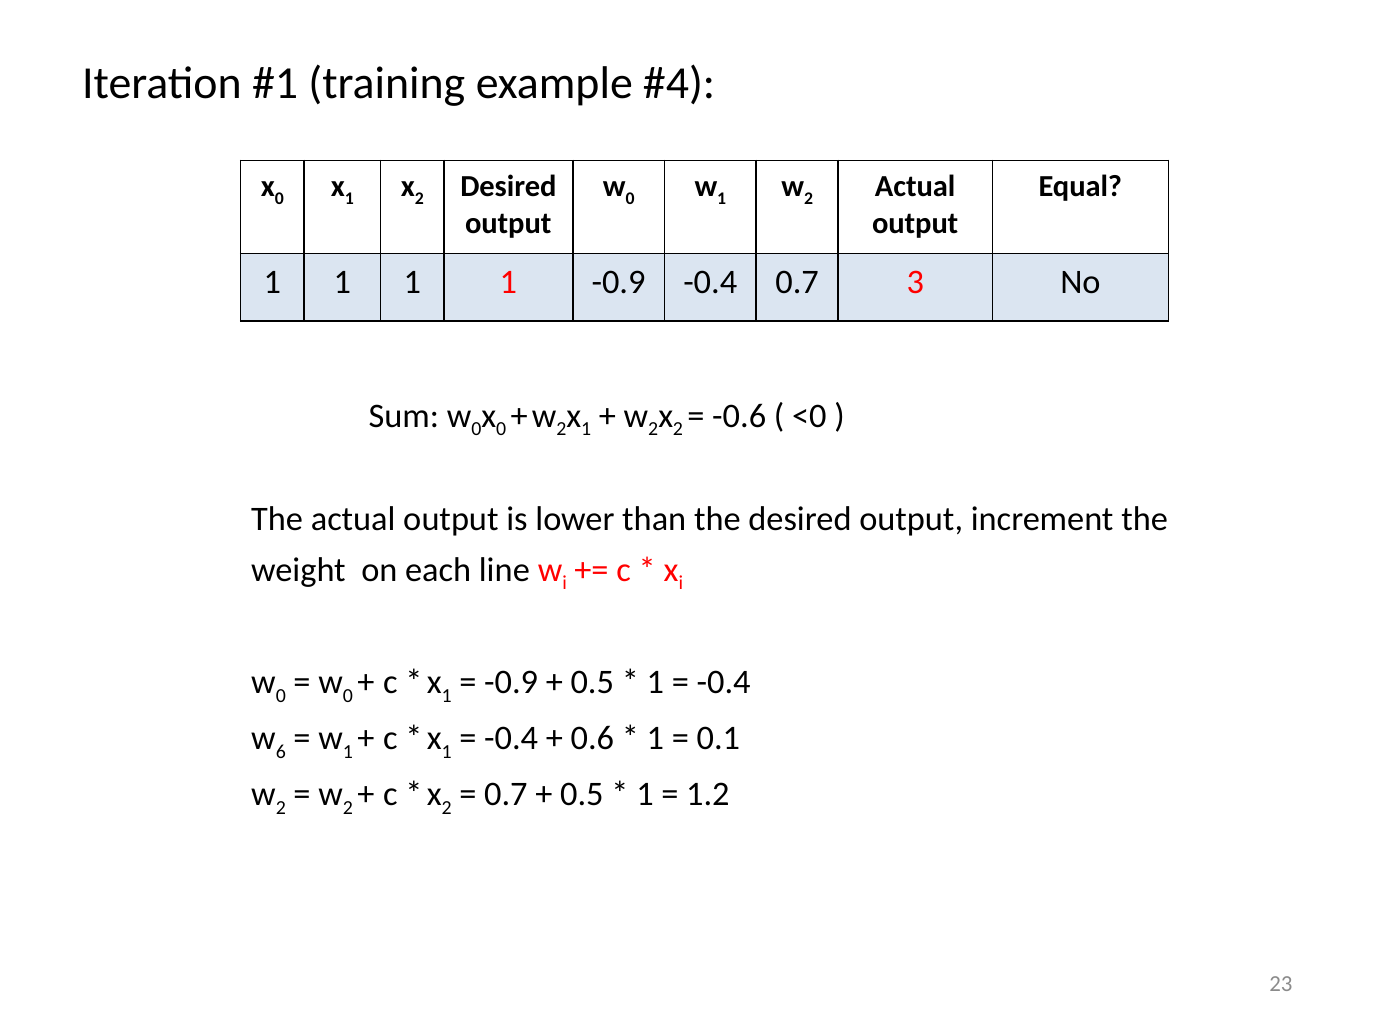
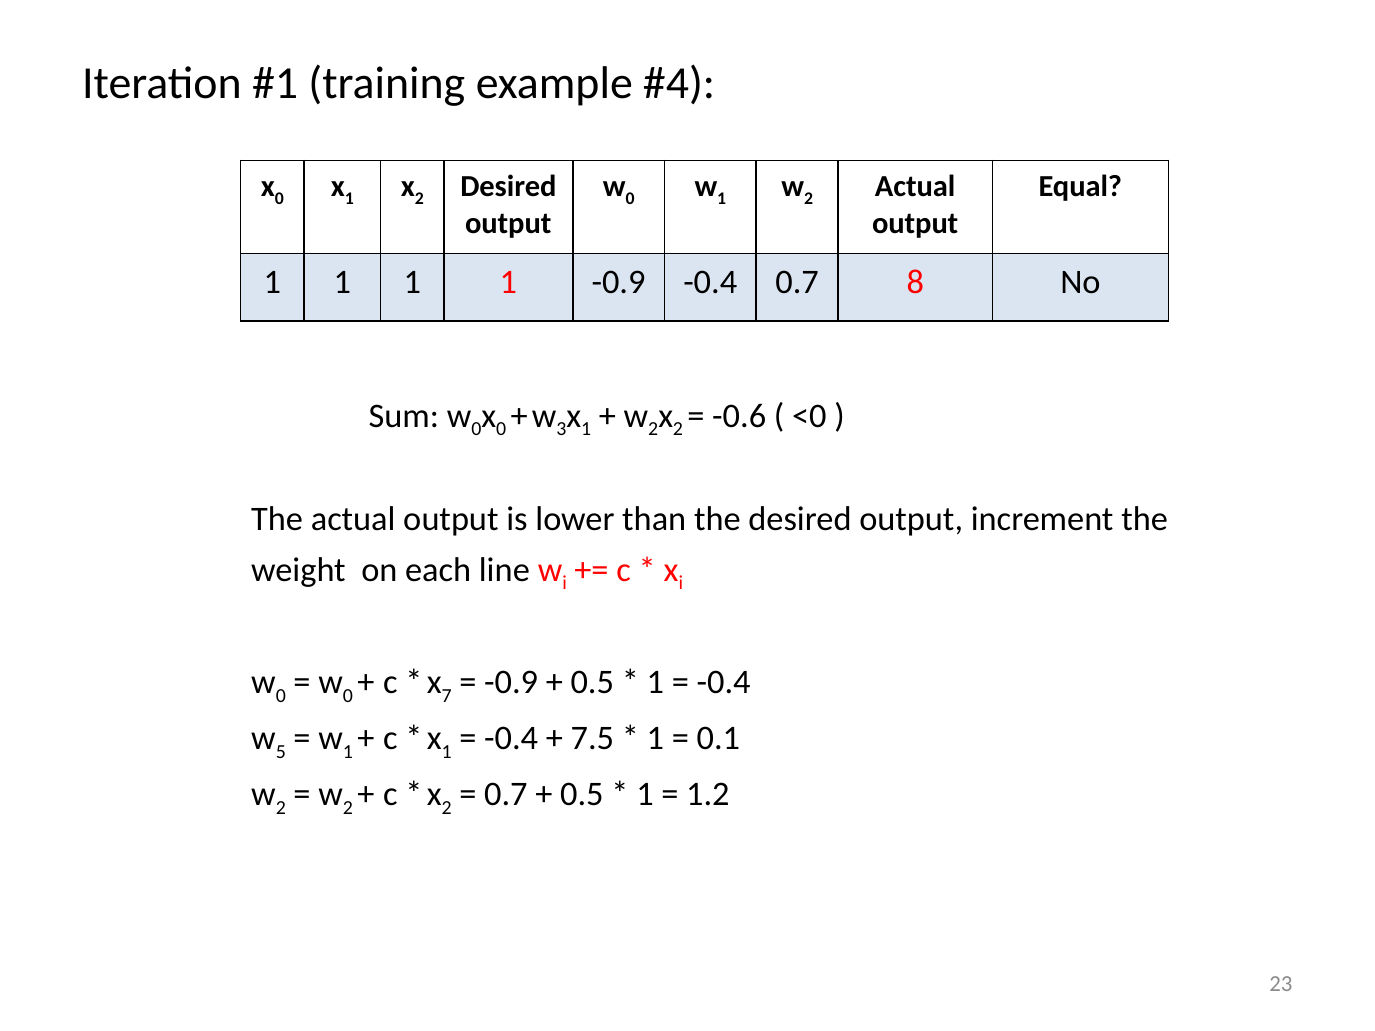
3: 3 -> 8 (915, 282)
2: 2 -> 3 (561, 429)
1: 1 -> 7 (447, 696)
6: 6 -> 5 (281, 752)
0.6: 0.6 -> 7.5 (592, 739)
